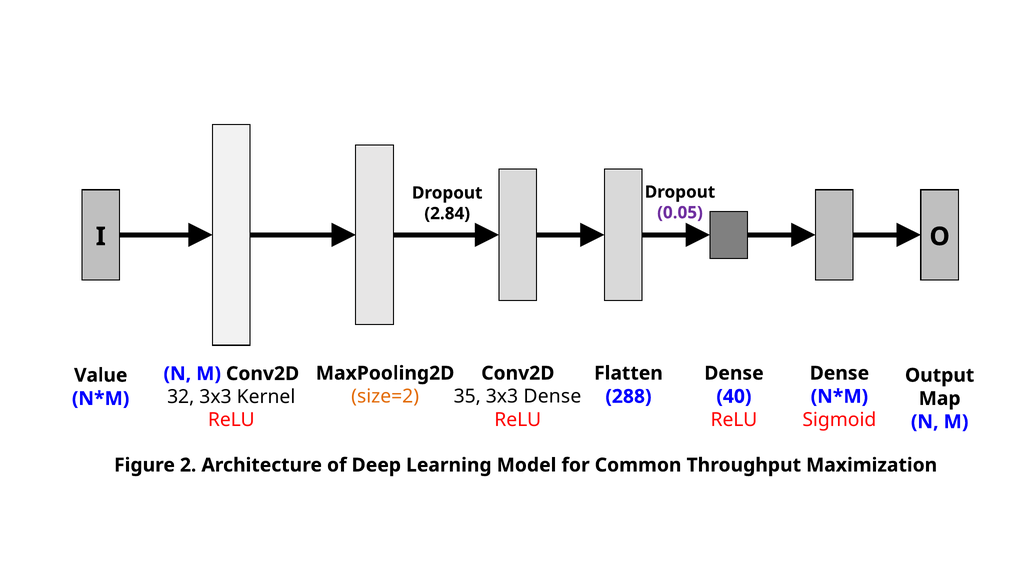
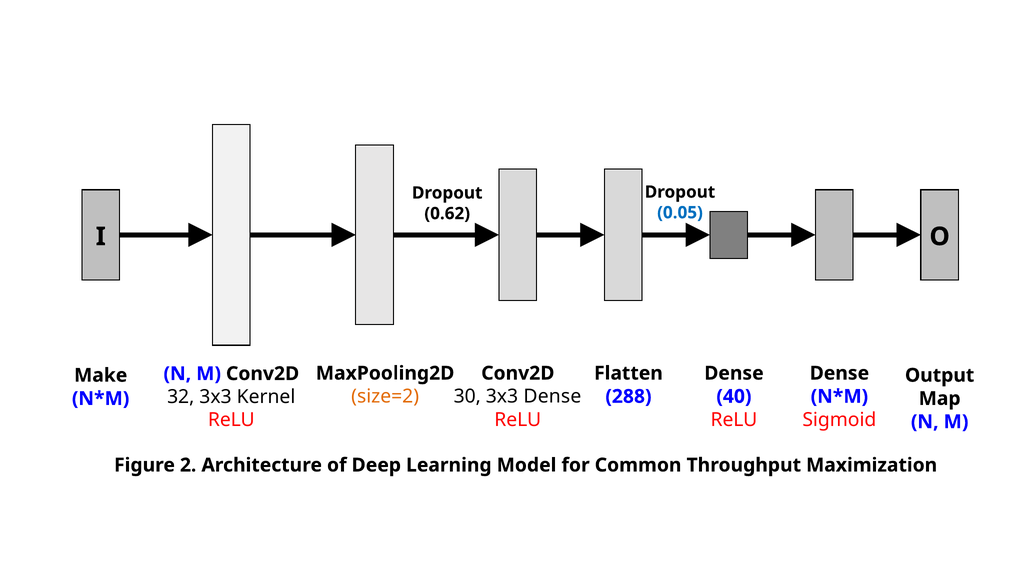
0.05 colour: purple -> blue (680, 213)
2.84: 2.84 -> 0.62 (447, 214)
Value: Value -> Make (101, 375)
35: 35 -> 30 (467, 396)
